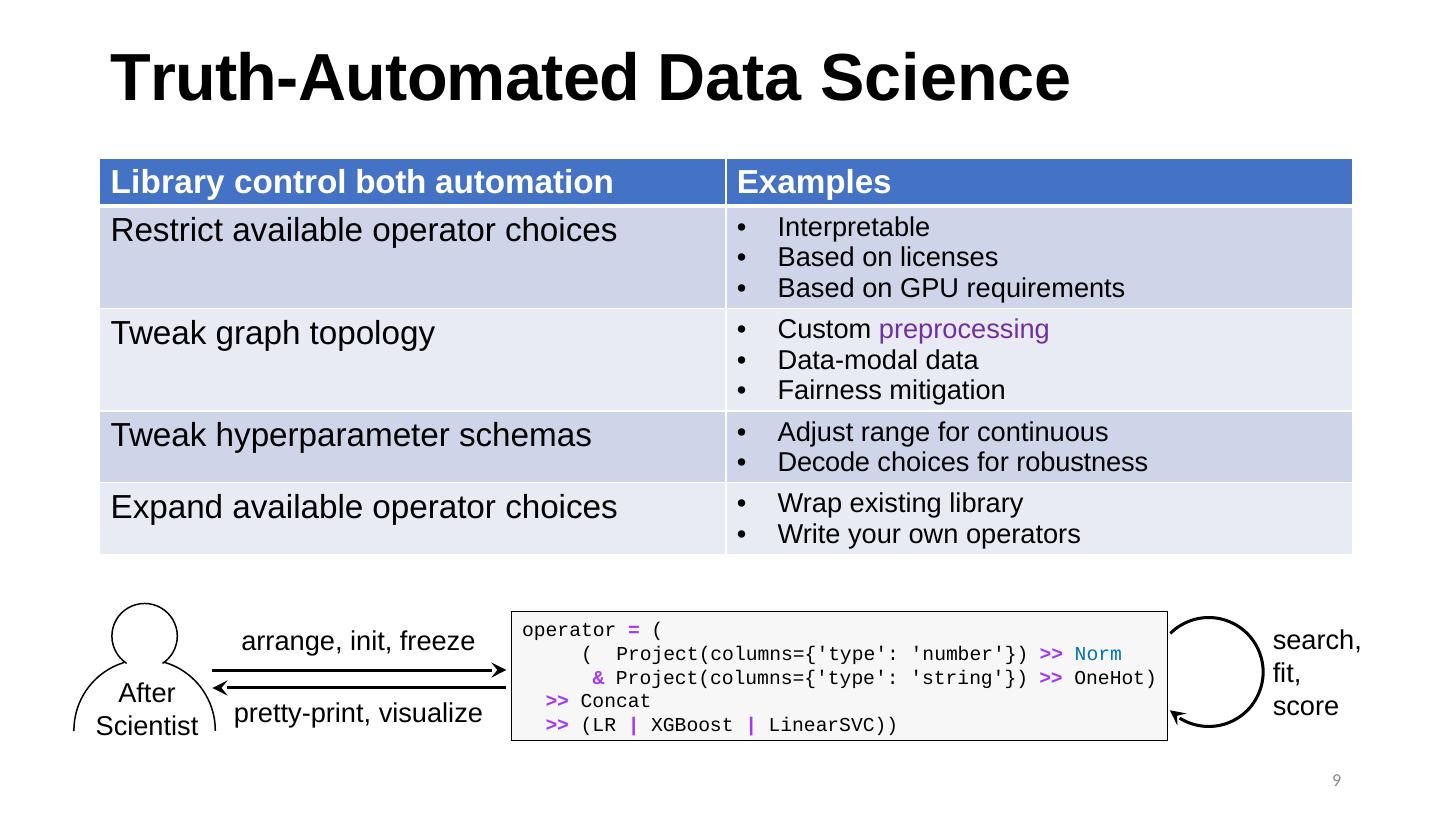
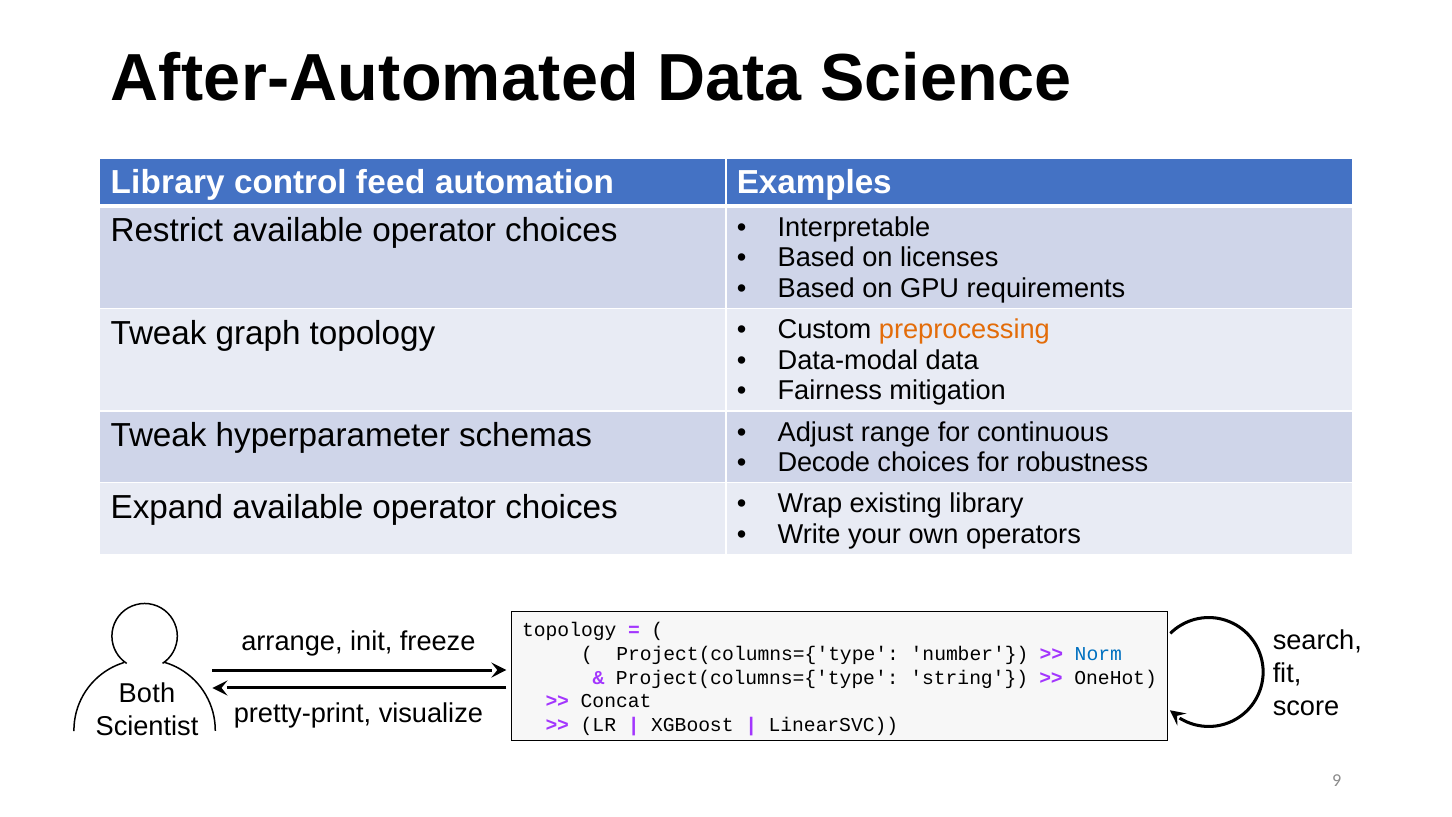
Truth-Automated: Truth-Automated -> After-Automated (375, 78)
both: both -> feed (391, 182)
preprocessing colour: purple -> orange (964, 330)
operator: operator -> topology (569, 630)
After: After -> Both (147, 693)
